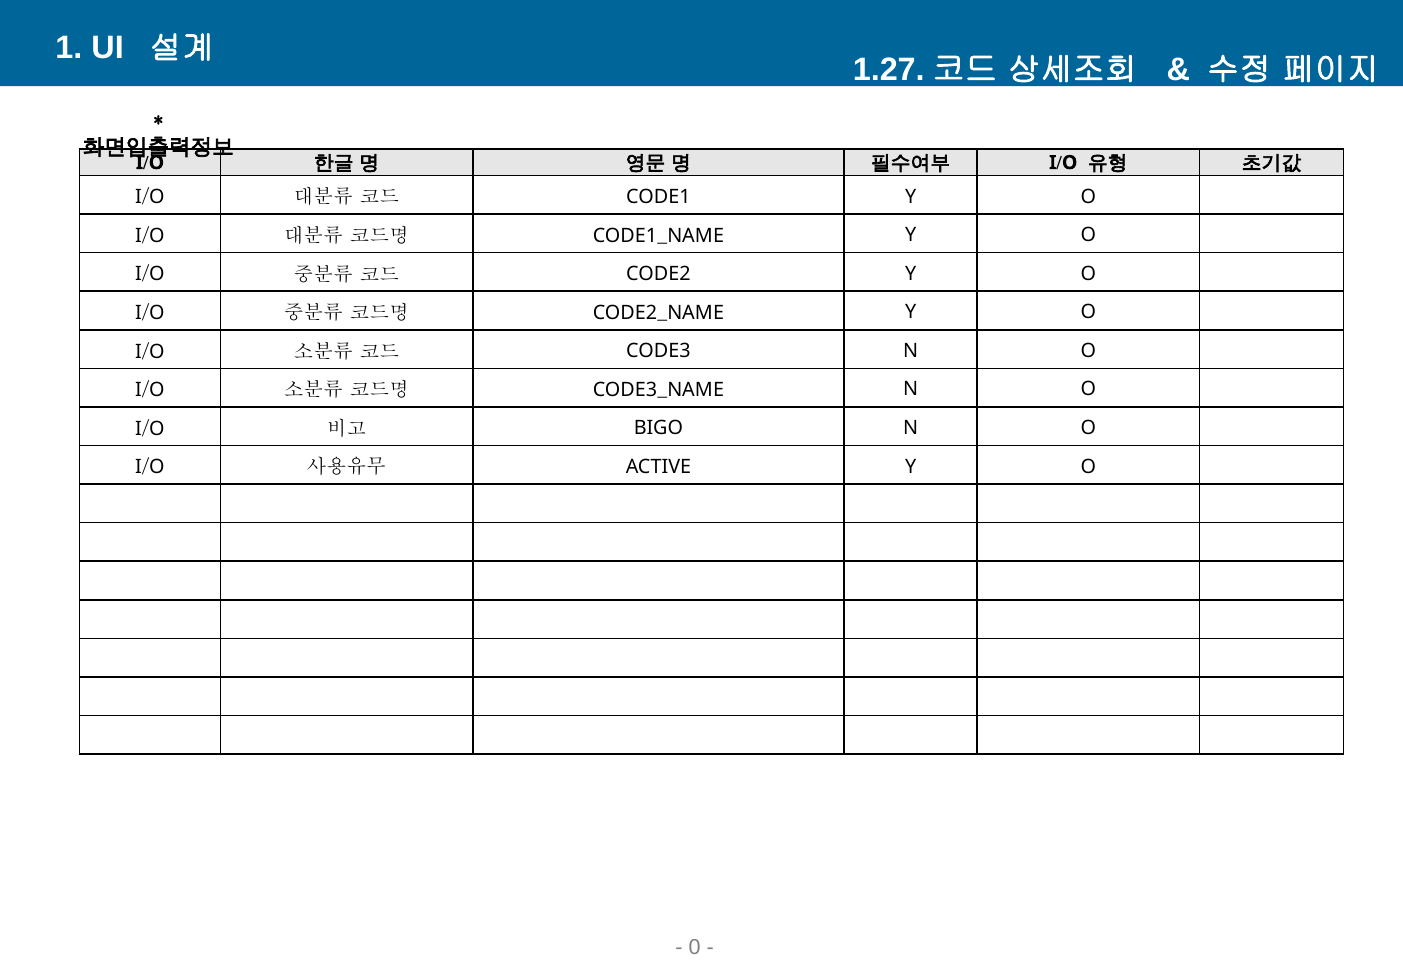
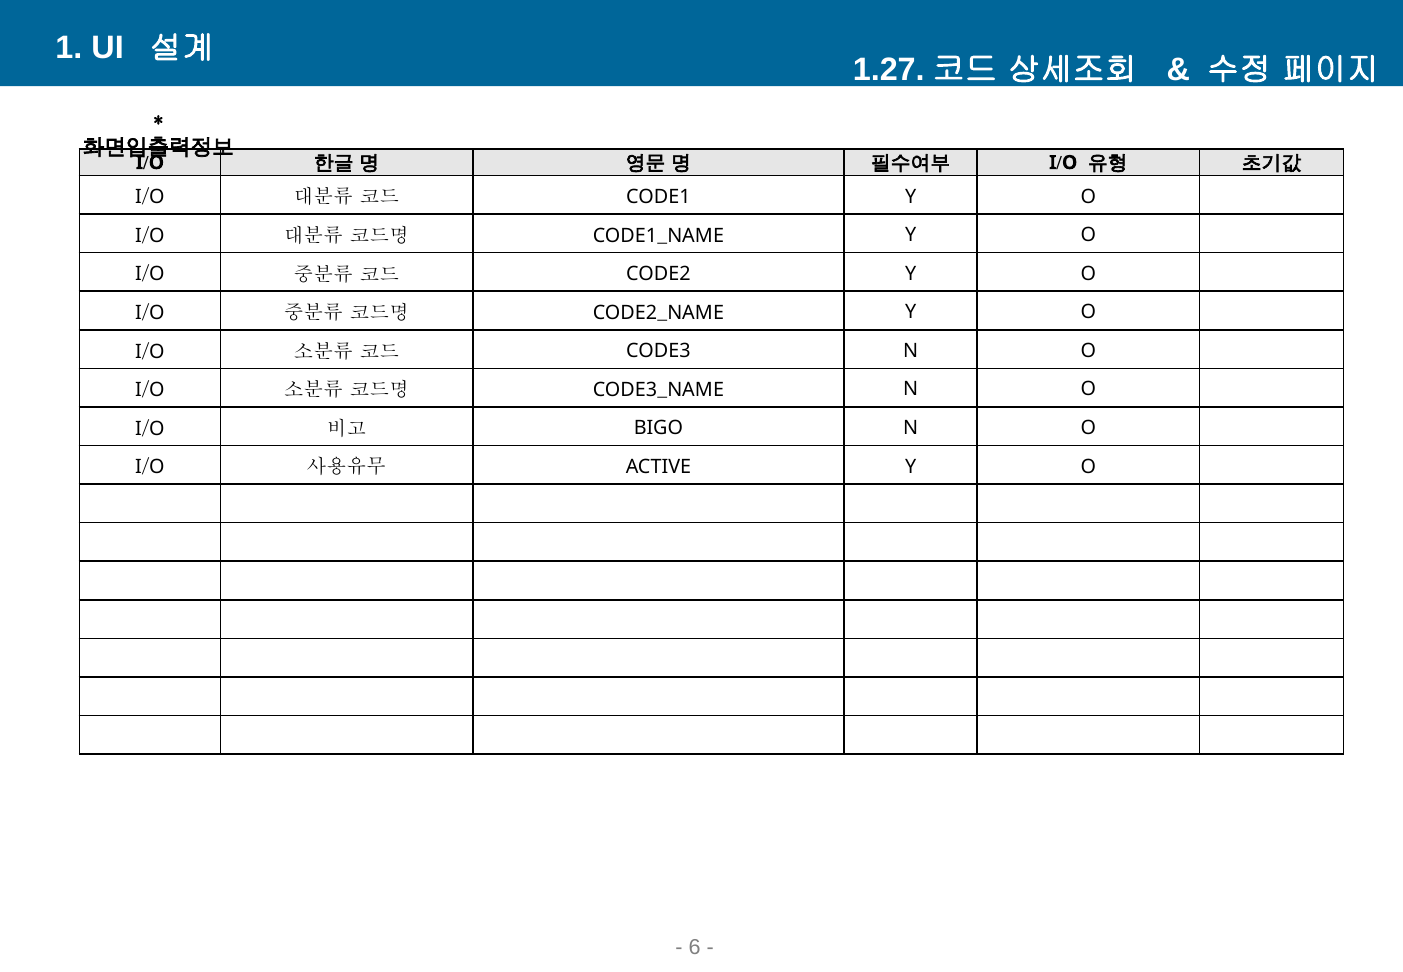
0: 0 -> 6 (695, 947)
